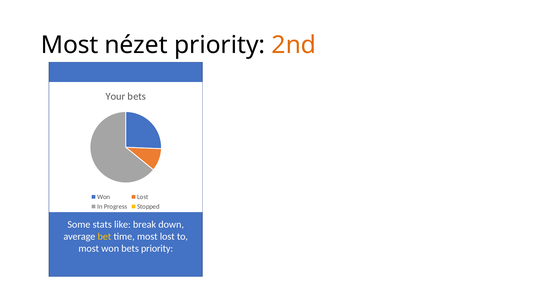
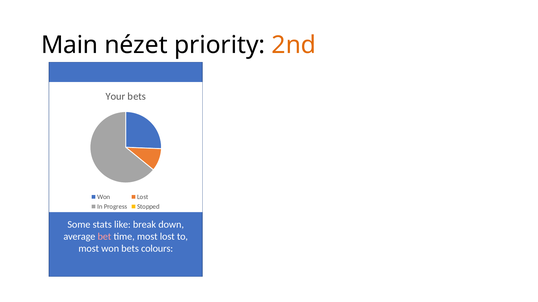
Most: Most -> Main (70, 45)
bet colour: yellow -> pink (104, 237)
bets priority: priority -> colours (157, 249)
